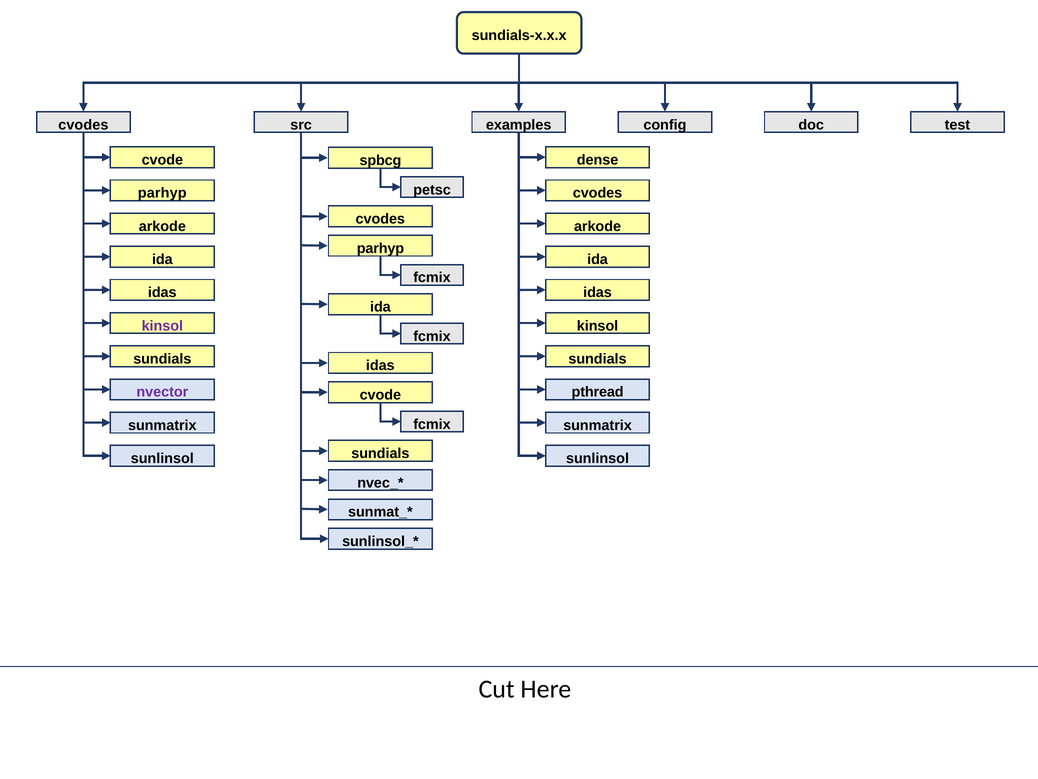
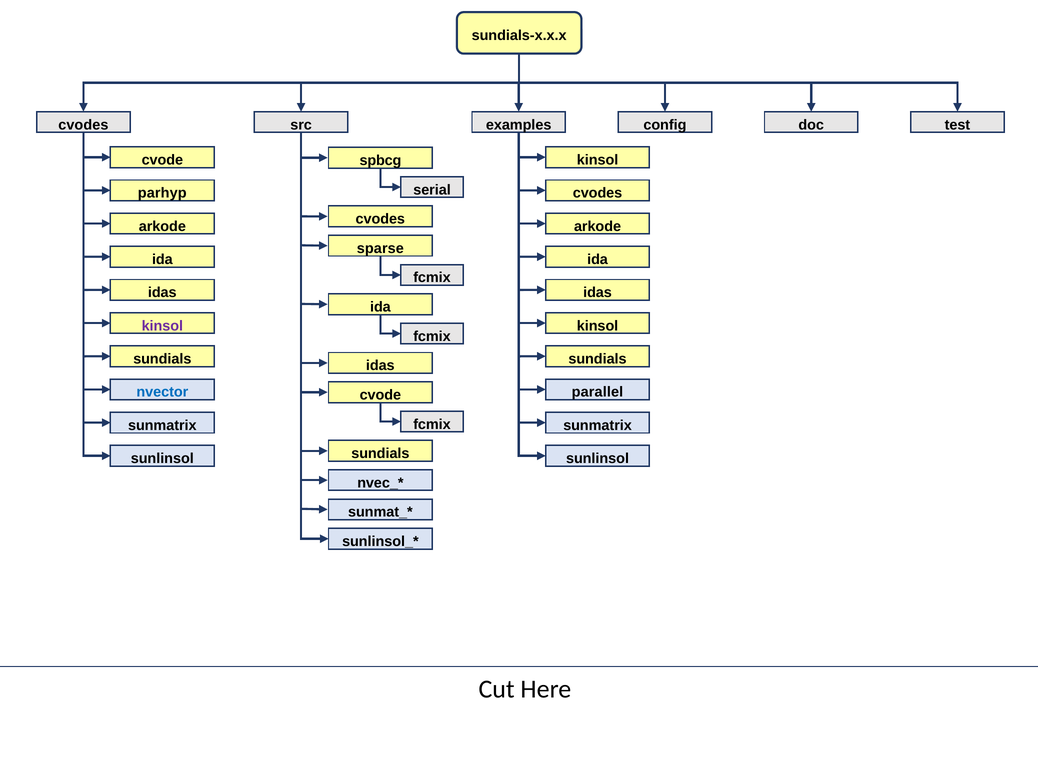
dense: dense -> kinsol (598, 160)
petsc: petsc -> serial (432, 190)
parhyp: parhyp -> sparse (380, 248)
nvector colour: purple -> blue (162, 392)
pthread: pthread -> parallel (597, 392)
